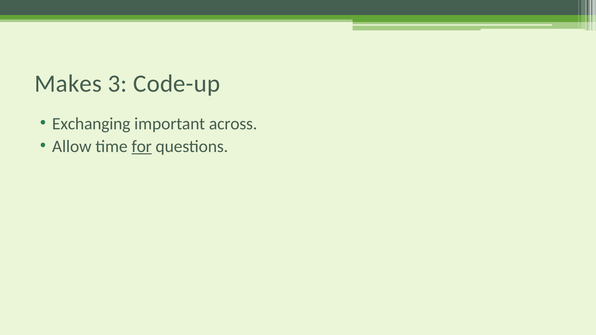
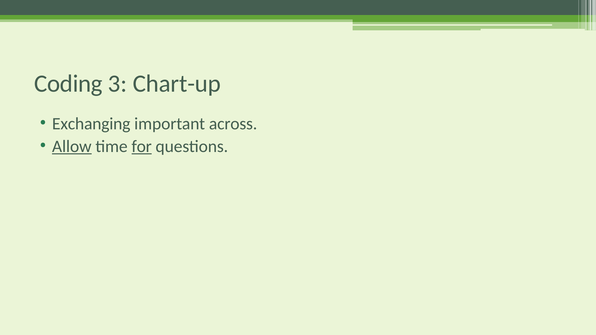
Makes: Makes -> Coding (68, 84)
Code-up: Code-up -> Chart-up (177, 84)
Allow underline: none -> present (72, 147)
